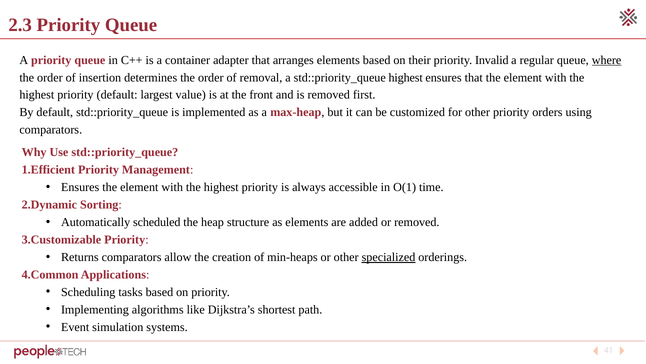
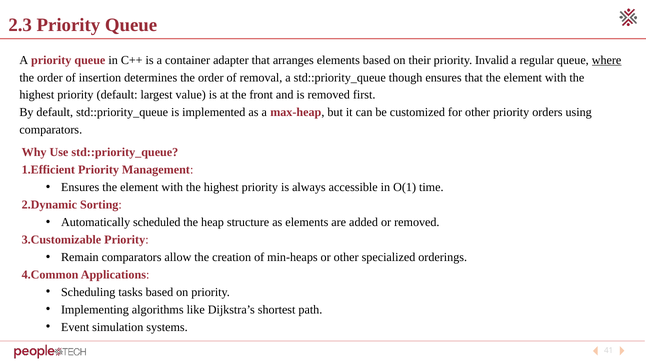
std::priority_queue highest: highest -> though (406, 77)
Returns: Returns -> Remain (80, 257)
specialized underline: present -> none (388, 257)
